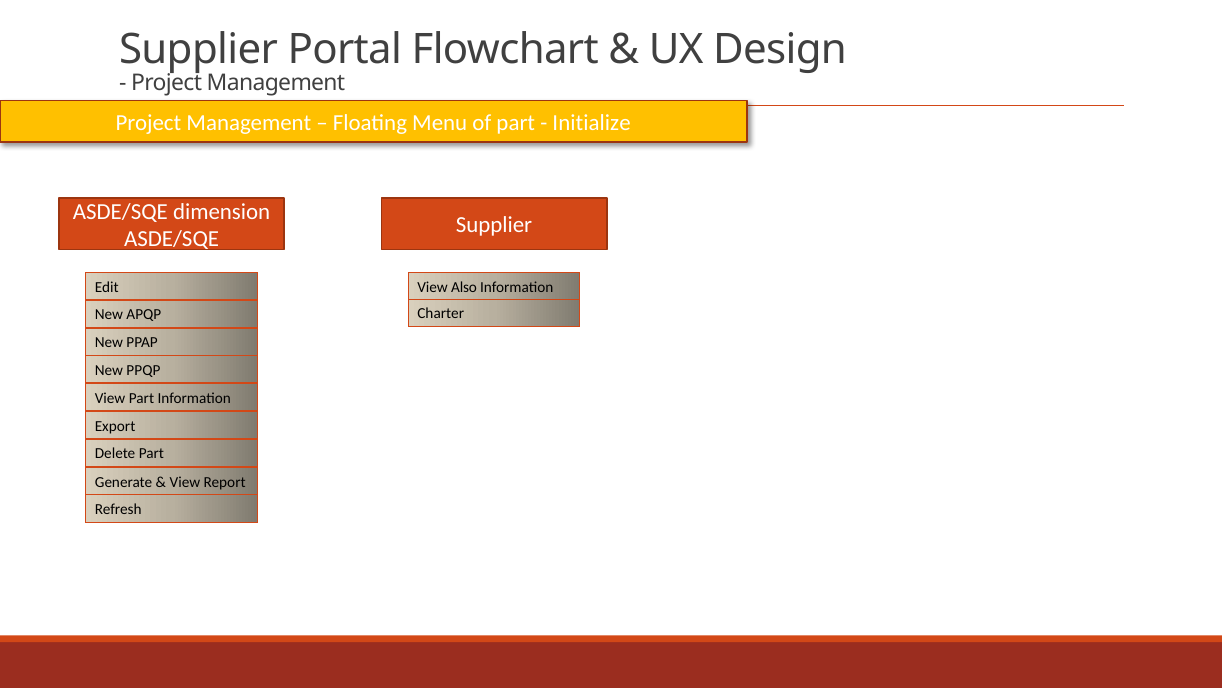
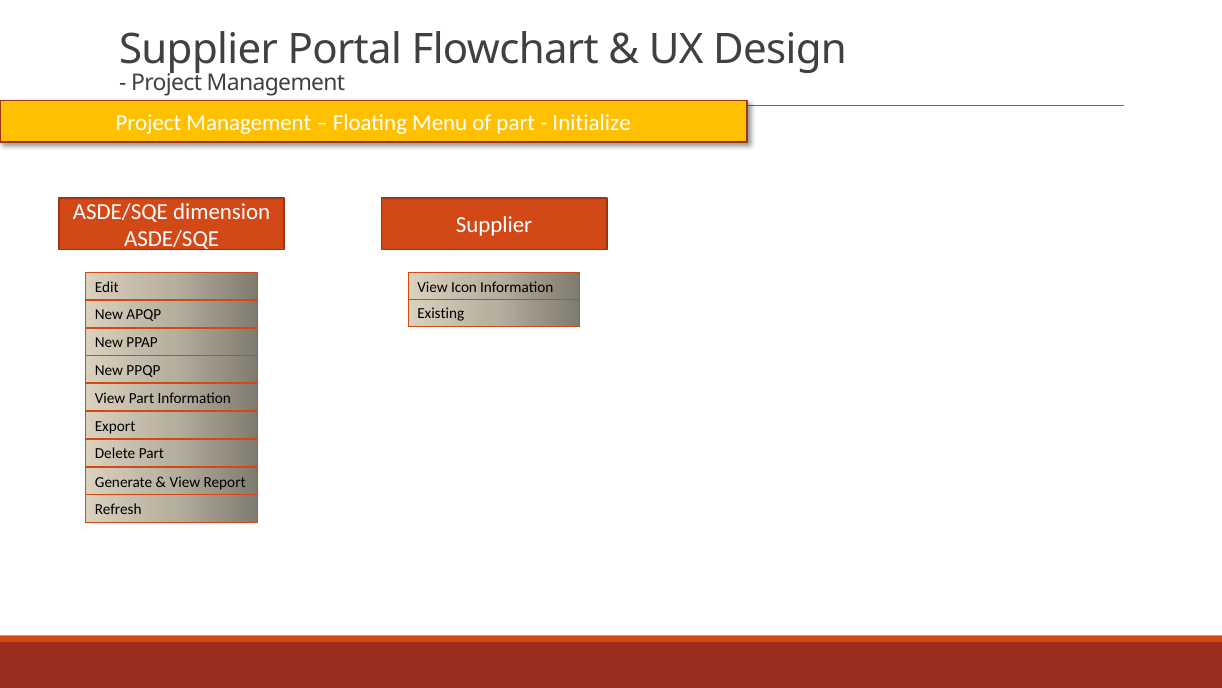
Also: Also -> Icon (464, 287)
Charter: Charter -> Existing (441, 314)
